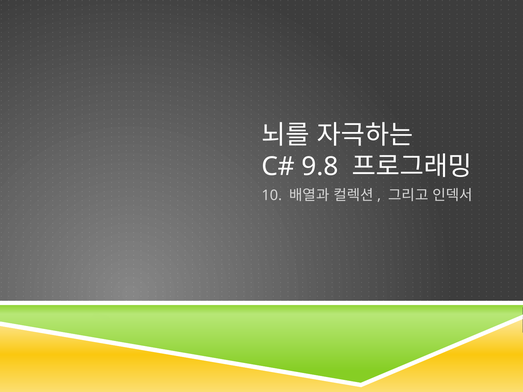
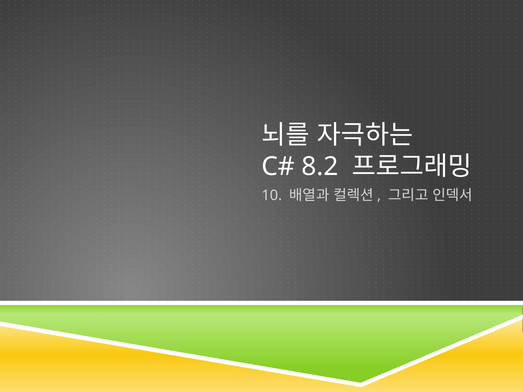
9.8: 9.8 -> 8.2 (320, 167)
